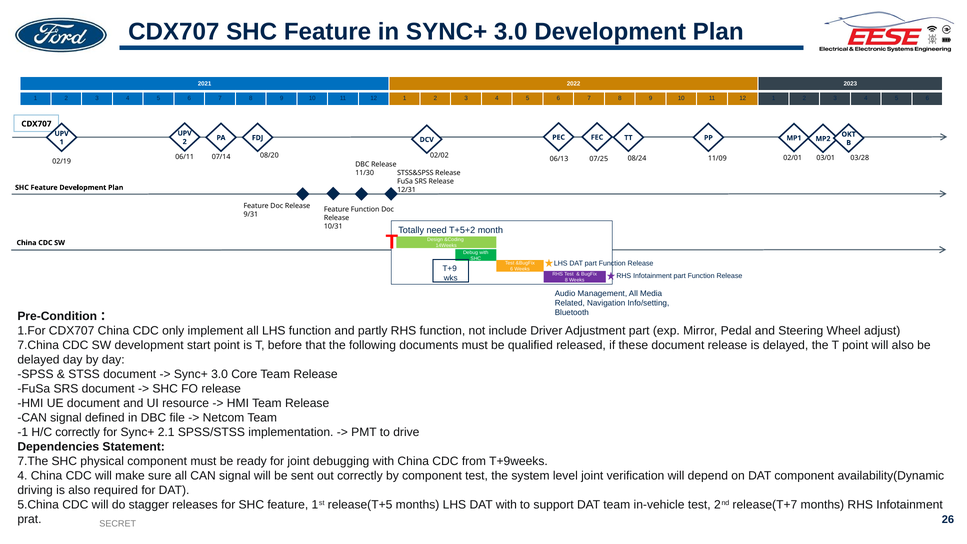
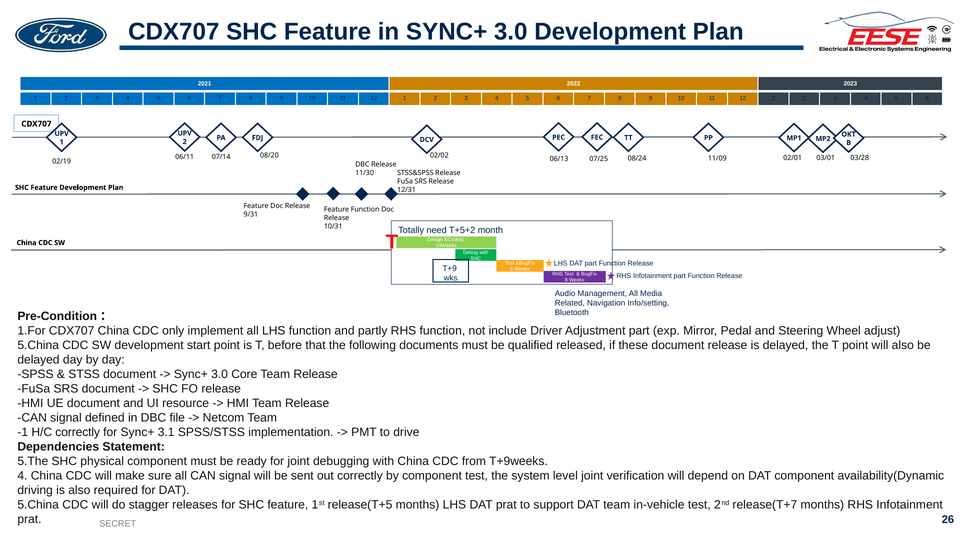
7.China: 7.China -> 5.China (38, 345)
2.1: 2.1 -> 3.1 (166, 432)
7.The: 7.The -> 5.The (33, 461)
DAT with: with -> prat (506, 505)
